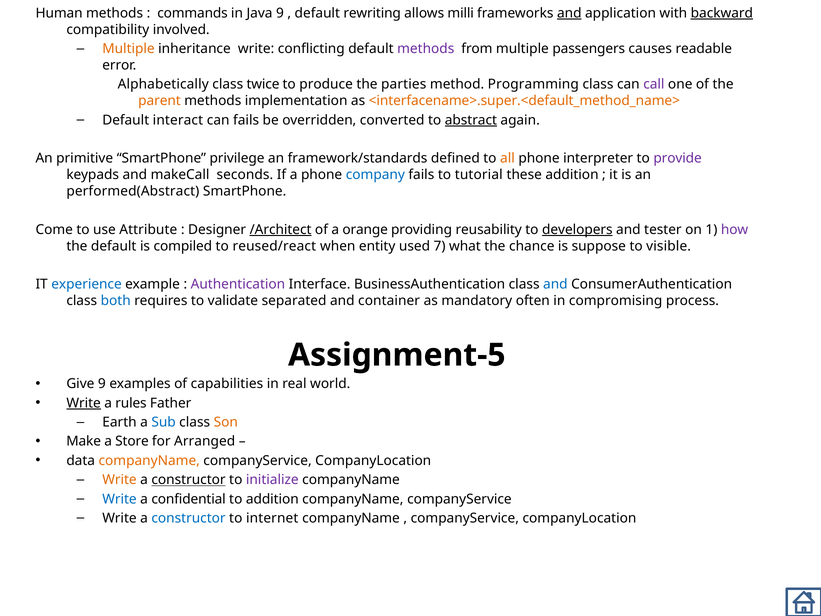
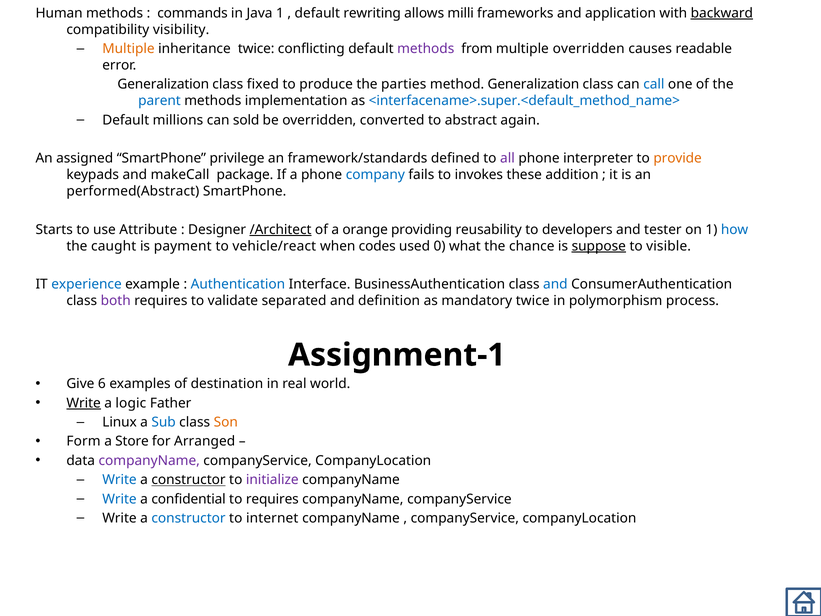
Java 9: 9 -> 1 (280, 13)
and underline: present -> none (569, 13)
involved: involved -> visibility (181, 30)
inheritance write: write -> twice (256, 49)
multiple passengers: passengers -> overridden (589, 49)
Alphabetically: Alphabetically -> Generalization (163, 84)
twice: twice -> fixed (263, 84)
method Programming: Programming -> Generalization (533, 84)
call colour: purple -> blue (654, 84)
parent colour: orange -> blue (159, 101)
<interfacename>.super.<default_method_name> colour: orange -> blue (524, 101)
interact: interact -> millions (178, 120)
can fails: fails -> sold (246, 120)
abstract underline: present -> none (471, 120)
primitive: primitive -> assigned (85, 158)
all colour: orange -> purple (507, 158)
provide colour: purple -> orange (678, 158)
seconds: seconds -> package (245, 175)
tutorial: tutorial -> invokes (479, 175)
Come: Come -> Starts (54, 230)
developers underline: present -> none (577, 230)
how colour: purple -> blue (735, 230)
the default: default -> caught (114, 246)
compiled: compiled -> payment (183, 246)
reused/react: reused/react -> vehicle/react (274, 246)
entity: entity -> codes (377, 246)
7: 7 -> 0 (440, 246)
suppose underline: none -> present (599, 246)
Authentication colour: purple -> blue (238, 284)
both colour: blue -> purple (116, 301)
container: container -> definition (389, 301)
mandatory often: often -> twice (533, 301)
compromising: compromising -> polymorphism (616, 301)
Assignment-5: Assignment-5 -> Assignment-1 (397, 355)
Give 9: 9 -> 6 (102, 384)
capabilities: capabilities -> destination (227, 384)
rules: rules -> logic (131, 403)
Earth: Earth -> Linux (120, 422)
Make: Make -> Form (84, 441)
companyName colour: orange -> purple (149, 460)
Write colour: orange -> blue (120, 480)
to addition: addition -> requires (272, 499)
